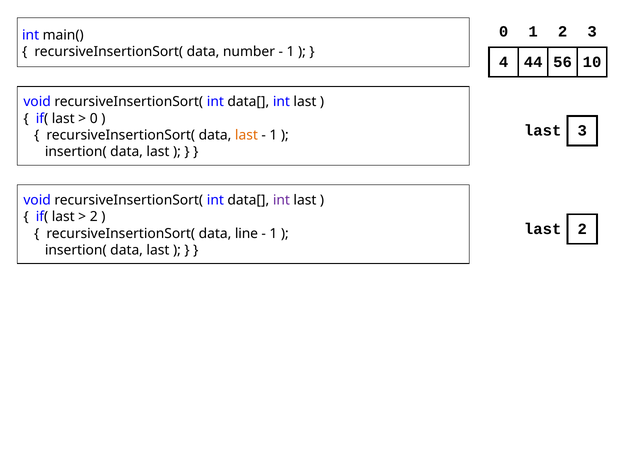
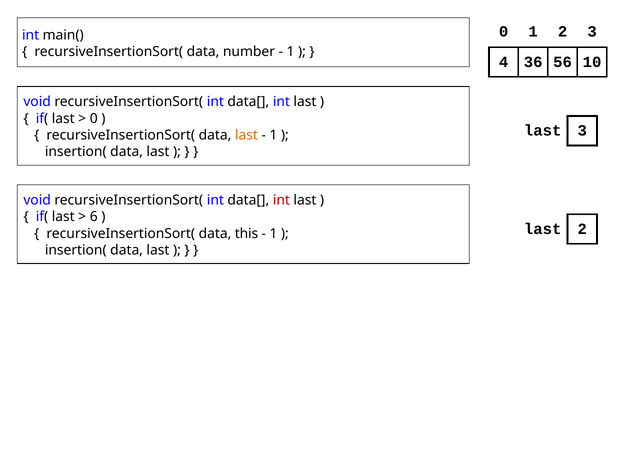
44: 44 -> 36 (533, 62)
int colour: purple -> red (281, 200)
2: 2 -> 6 (94, 217)
line: line -> this (246, 233)
